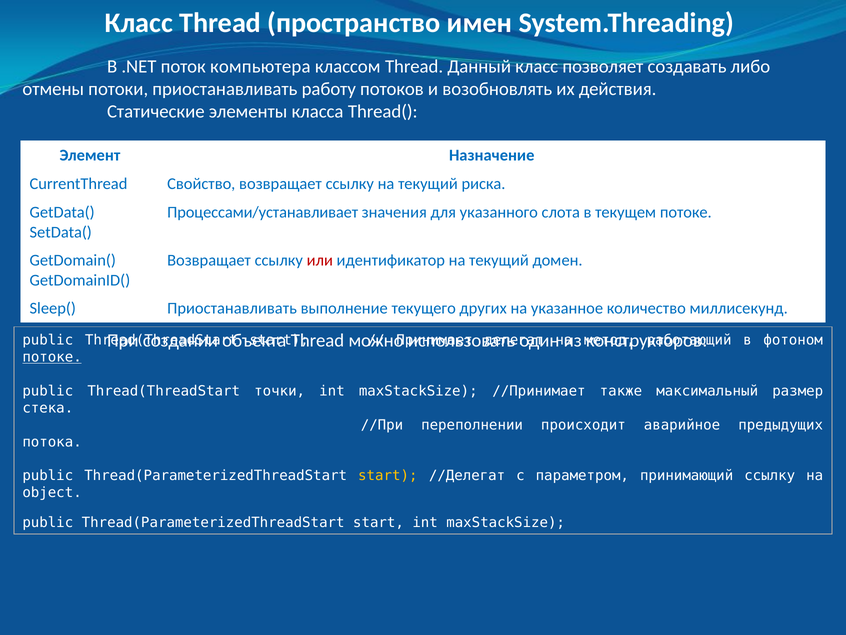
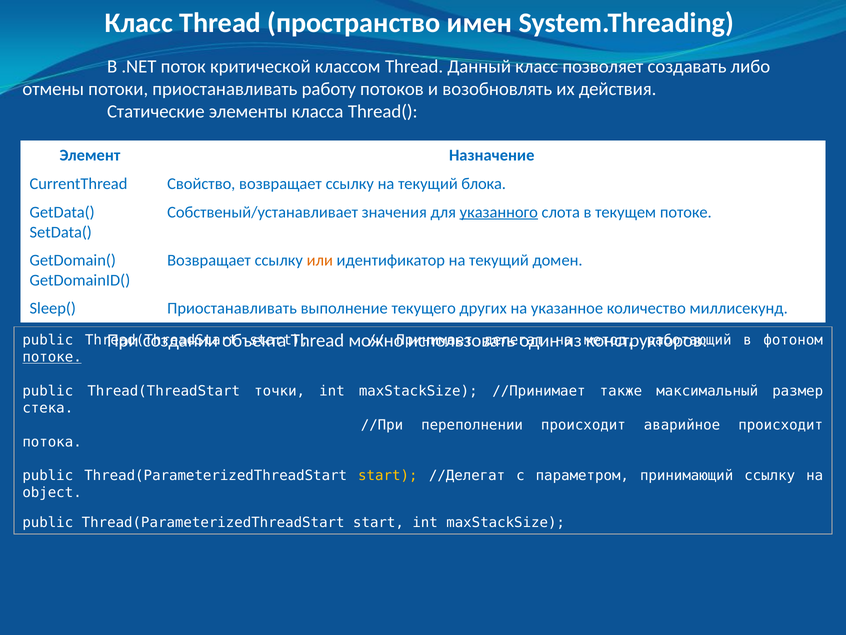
компьютера: компьютера -> критической (260, 67)
риска: риска -> блока (484, 184)
Процессами/устанавливает: Процессами/устанавливает -> Собственый/устанавливает (263, 212)
указанного underline: none -> present (499, 212)
или colour: red -> orange (320, 260)
аварийное предыдущих: предыдущих -> происходит (781, 425)
